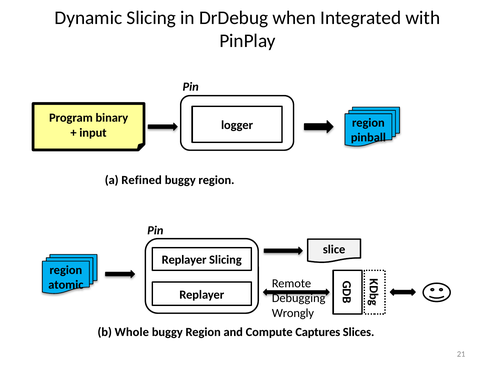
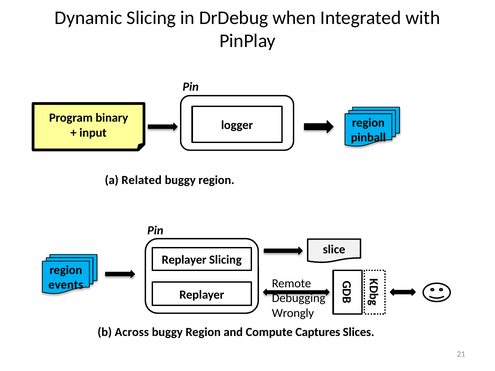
Refined: Refined -> Related (142, 180)
atomic: atomic -> events (66, 285)
Whole: Whole -> Across (132, 332)
